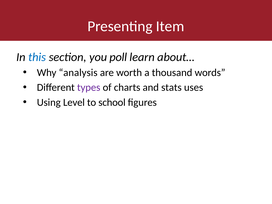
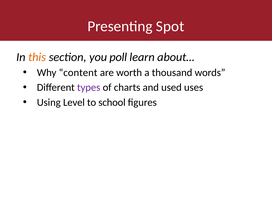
Item: Item -> Spot (170, 26)
this colour: blue -> orange (37, 57)
analysis: analysis -> content (78, 73)
stats: stats -> used (171, 88)
